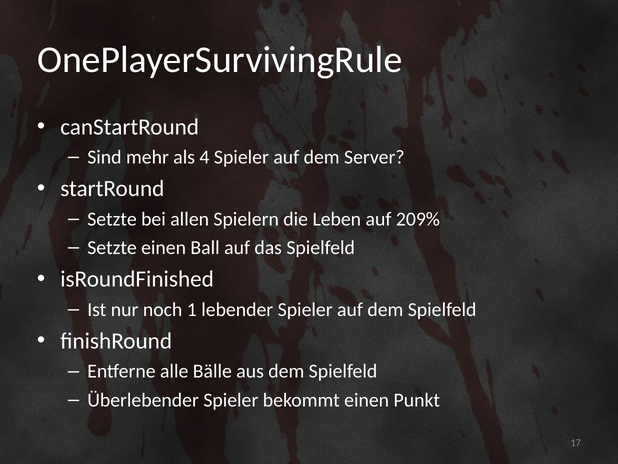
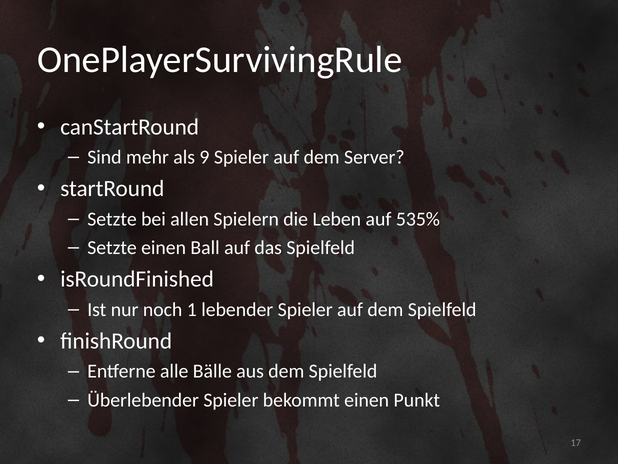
4: 4 -> 9 (204, 157)
209%: 209% -> 535% (418, 219)
